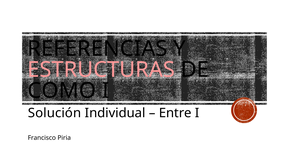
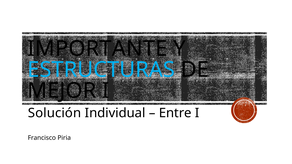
REFERENCIAS: REFERENCIAS -> IMPORTANTE (97, 49)
ESTRUCTURAS colour: pink -> light blue (101, 70)
COMO: COMO -> MEJOR (62, 91)
